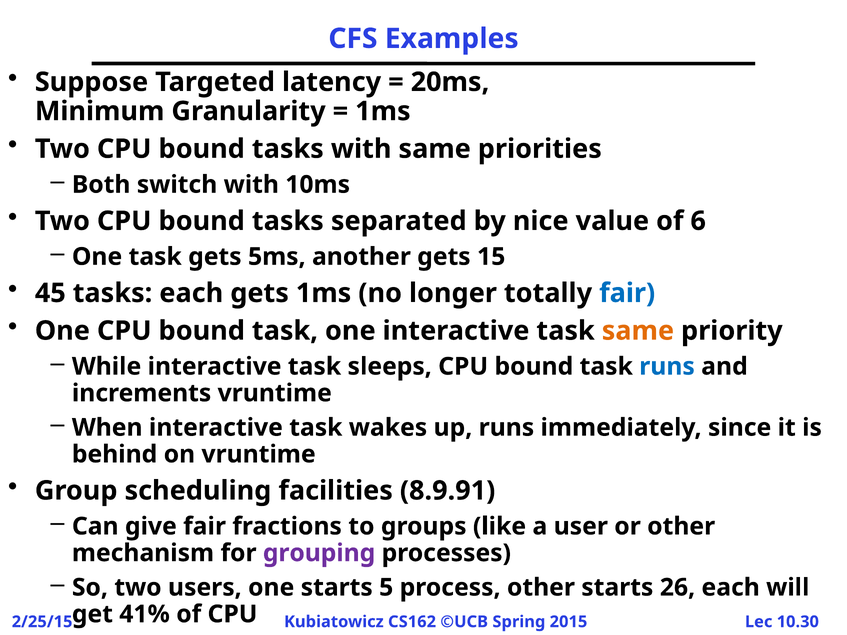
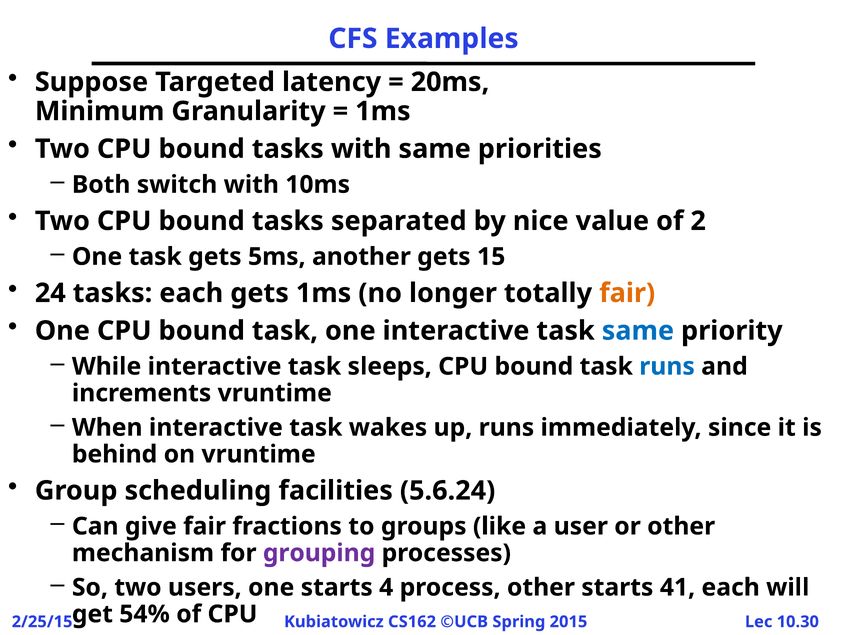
6: 6 -> 2 (698, 221)
45: 45 -> 24 (50, 293)
fair colour: blue -> orange (627, 293)
same colour: orange -> blue (638, 331)
8.9.91: 8.9.91 -> 5.6.24 (448, 491)
5: 5 -> 4 (386, 588)
26: 26 -> 41 (677, 588)
41%: 41% -> 54% (145, 614)
